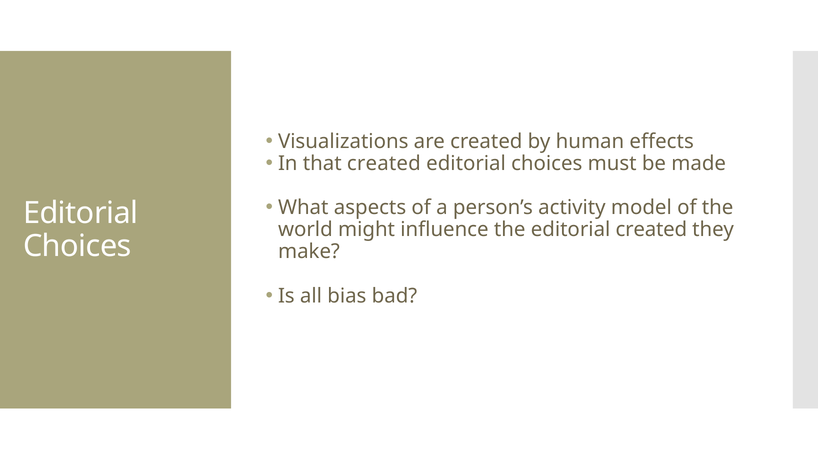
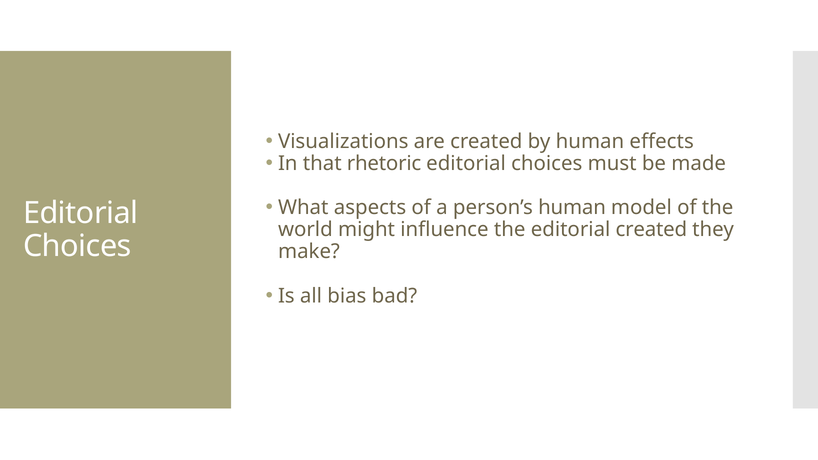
that created: created -> rhetoric (384, 163)
person’s activity: activity -> human (572, 208)
